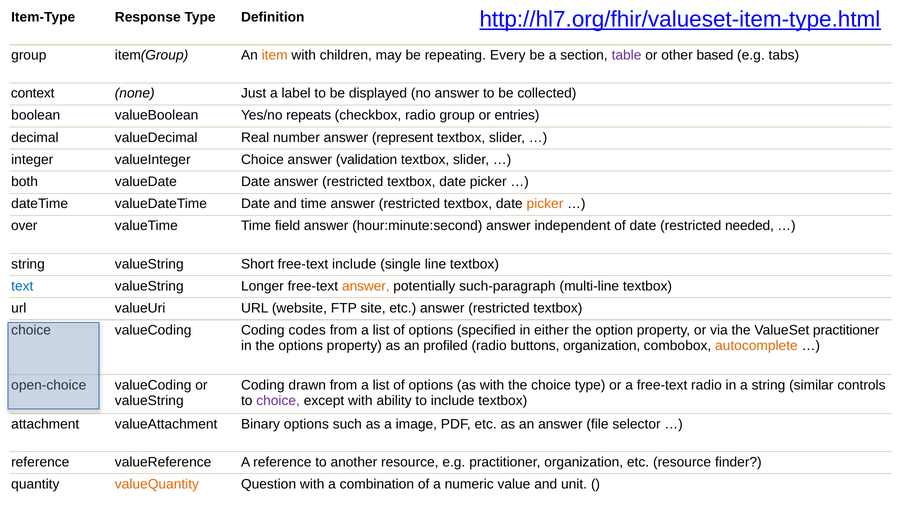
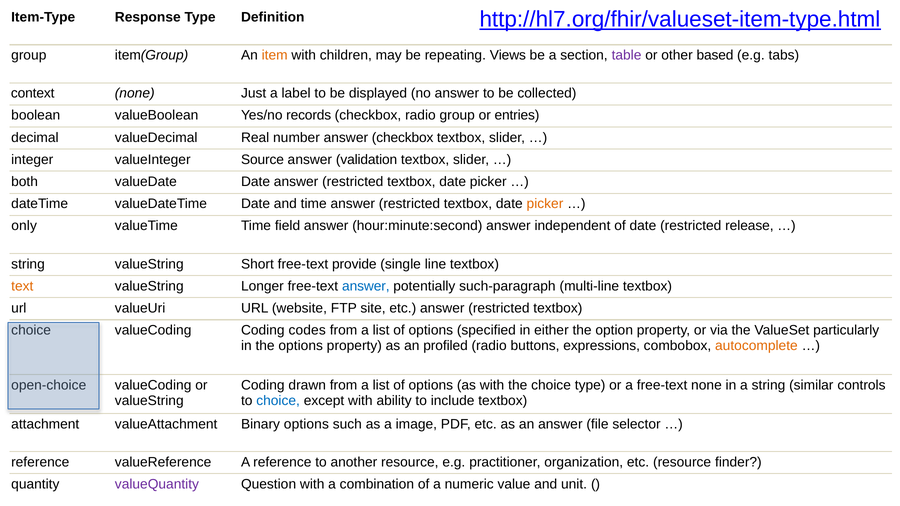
Every: Every -> Views (508, 55)
repeats: repeats -> records (309, 116)
answer represent: represent -> checkbox (403, 138)
valueInteger Choice: Choice -> Source (262, 160)
over: over -> only (24, 226)
needed: needed -> release (749, 226)
free-text include: include -> provide (354, 264)
text colour: blue -> orange (22, 286)
answer colour: orange -> blue (366, 286)
ValueSet practitioner: practitioner -> particularly (846, 330)
buttons organization: organization -> expressions (602, 346)
free-text radio: radio -> none (706, 385)
choice colour: purple -> blue (278, 401)
valueQuantity colour: orange -> purple (157, 484)
